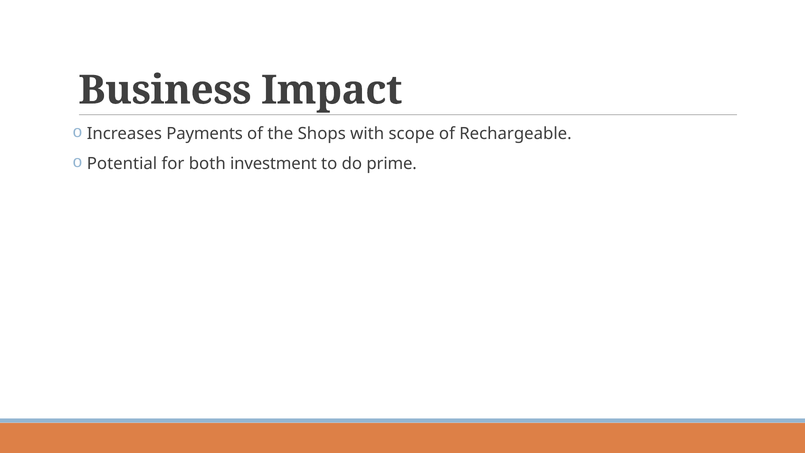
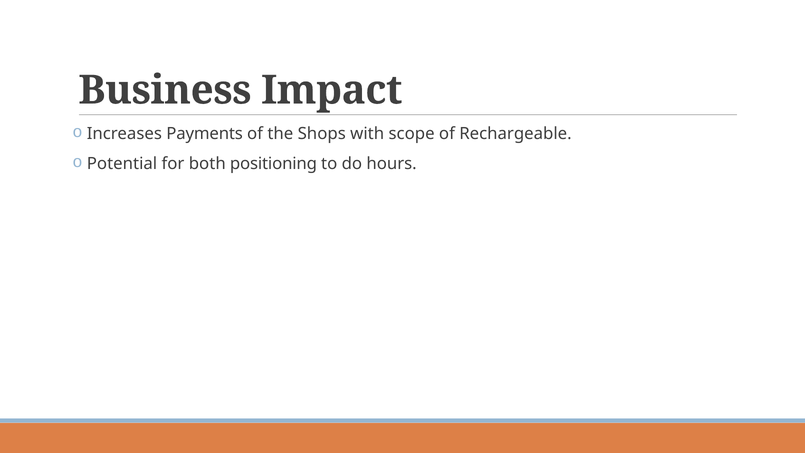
investment: investment -> positioning (273, 164)
prime: prime -> hours (392, 164)
